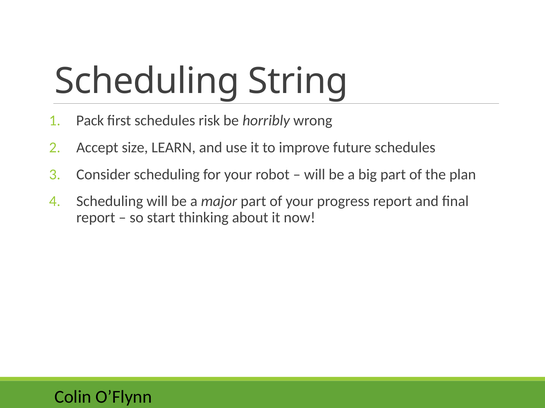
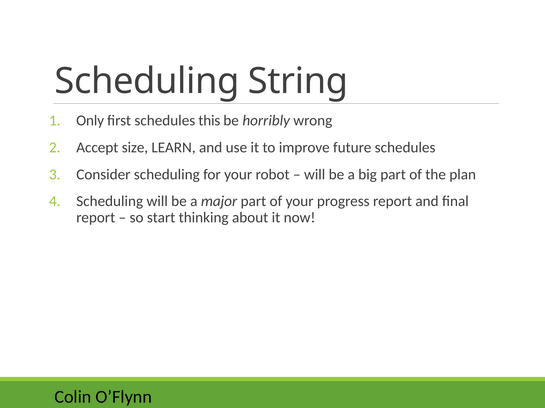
Pack: Pack -> Only (90, 121)
risk: risk -> this (209, 121)
